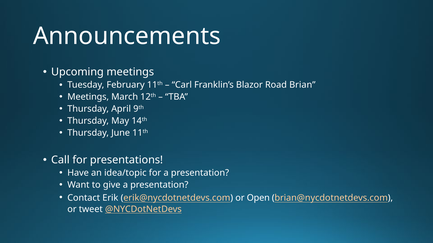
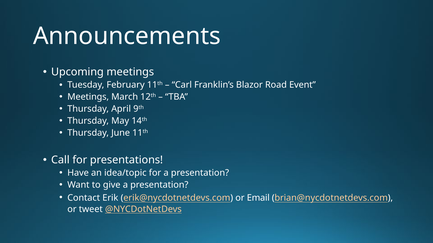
Brian: Brian -> Event (302, 85)
Open: Open -> Email (258, 198)
